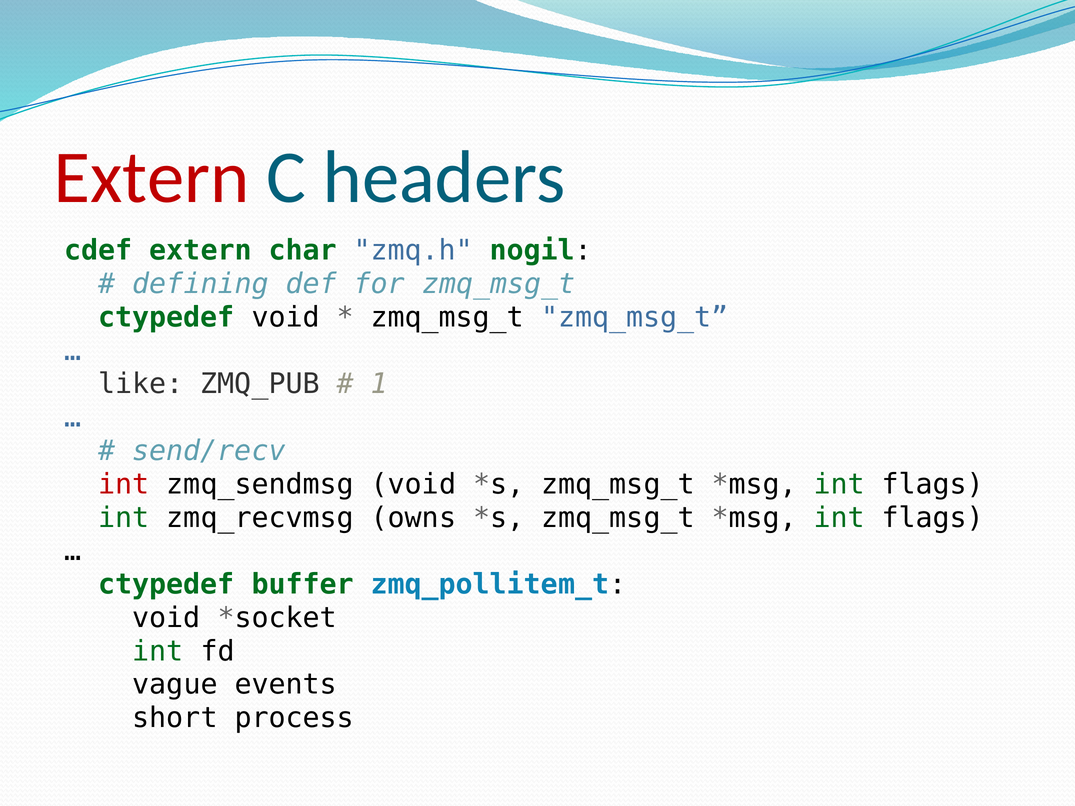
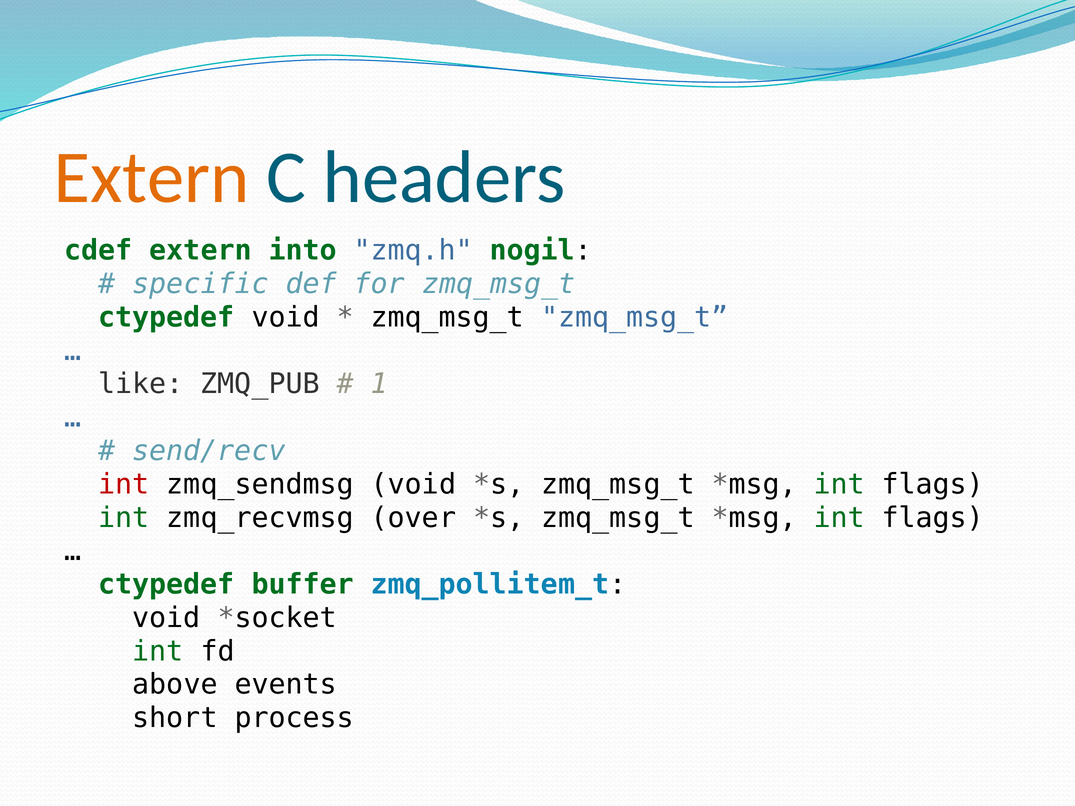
Extern colour: red -> orange (152, 178)
char: char -> into (303, 251)
defining: defining -> specific (201, 284)
owns: owns -> over (413, 518)
vague: vague -> above (175, 685)
